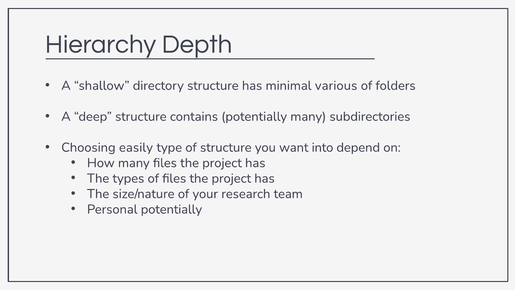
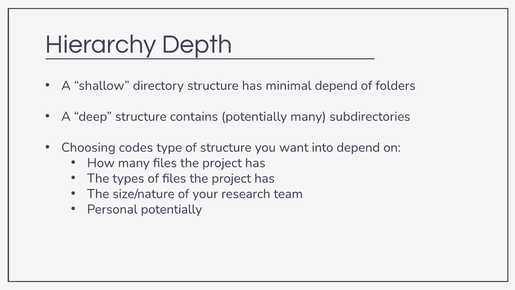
minimal various: various -> depend (336, 85)
easily: easily -> codes (136, 147)
